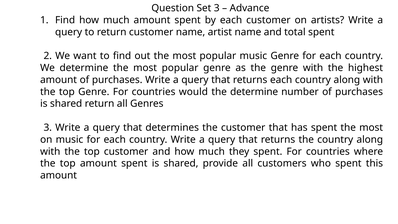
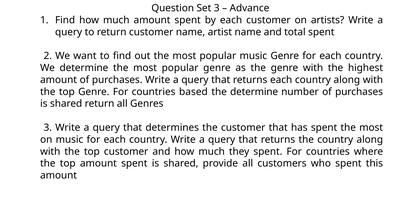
would: would -> based (193, 92)
